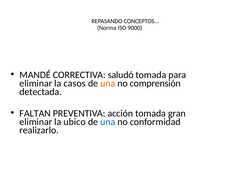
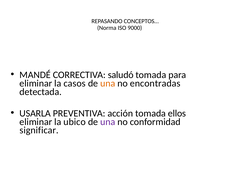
comprensión: comprensión -> encontradas (155, 83)
FALTAN: FALTAN -> USARLA (35, 114)
gran: gran -> ellos (177, 114)
una colour: blue -> purple (108, 122)
realizarlo: realizarlo -> significar (39, 130)
